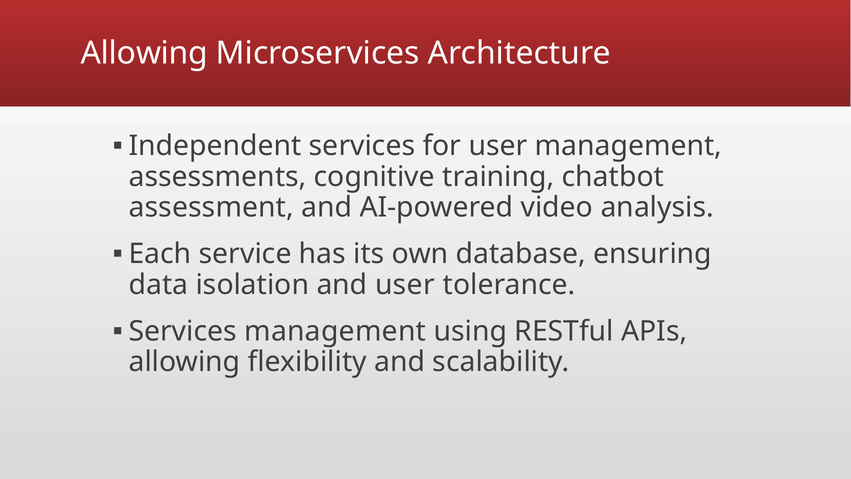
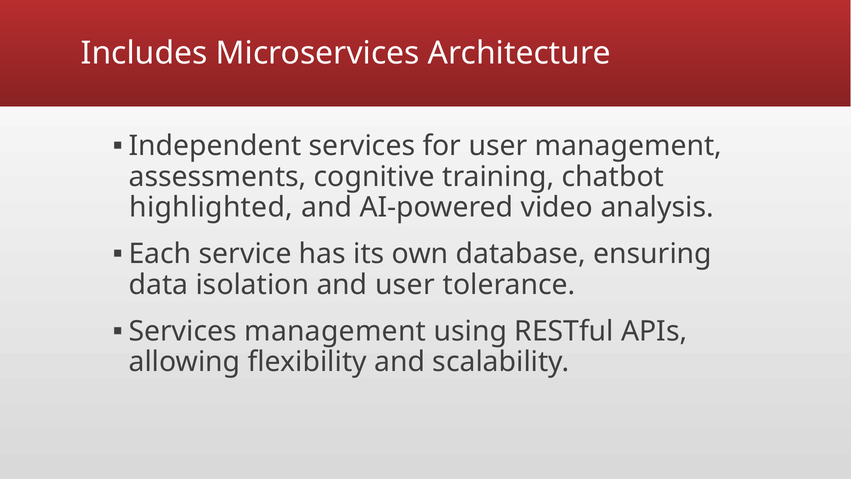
Allowing: Allowing -> Includes (144, 53)
assessment: assessment -> highlighted (211, 207)
